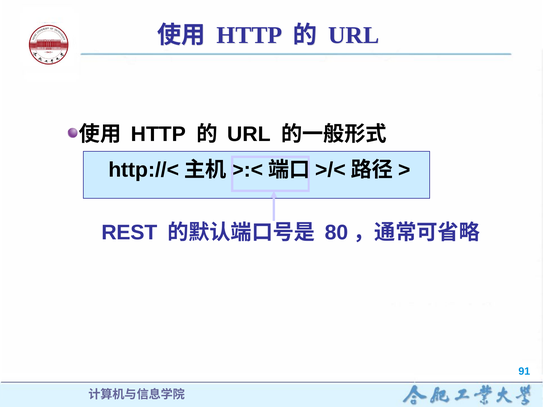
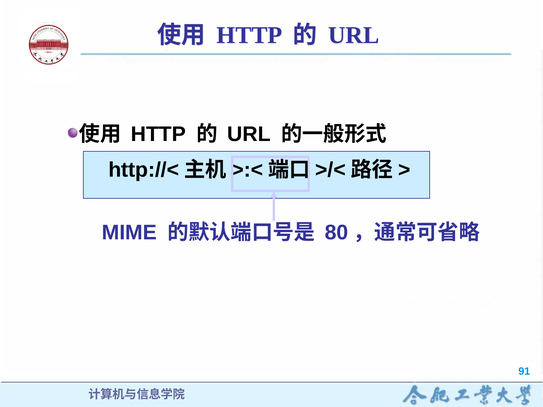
REST: REST -> MIME (129, 233)
